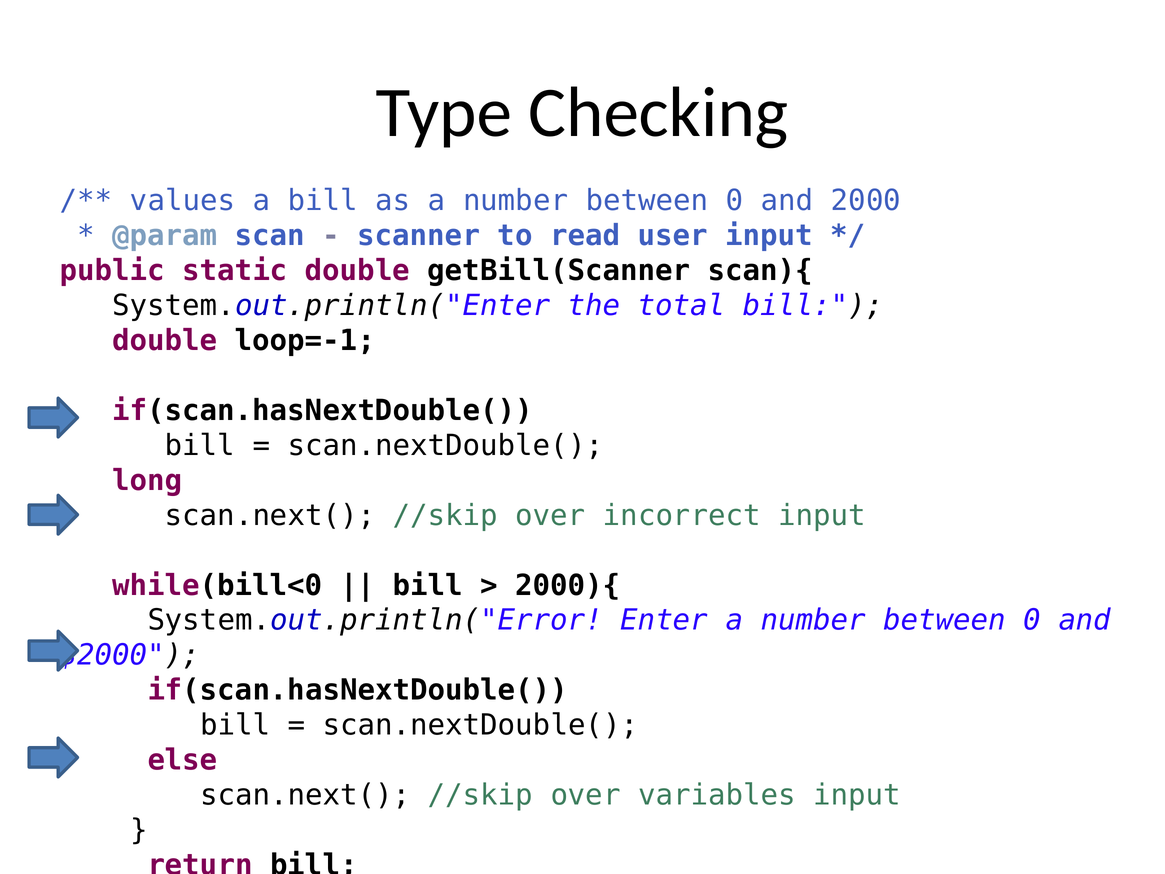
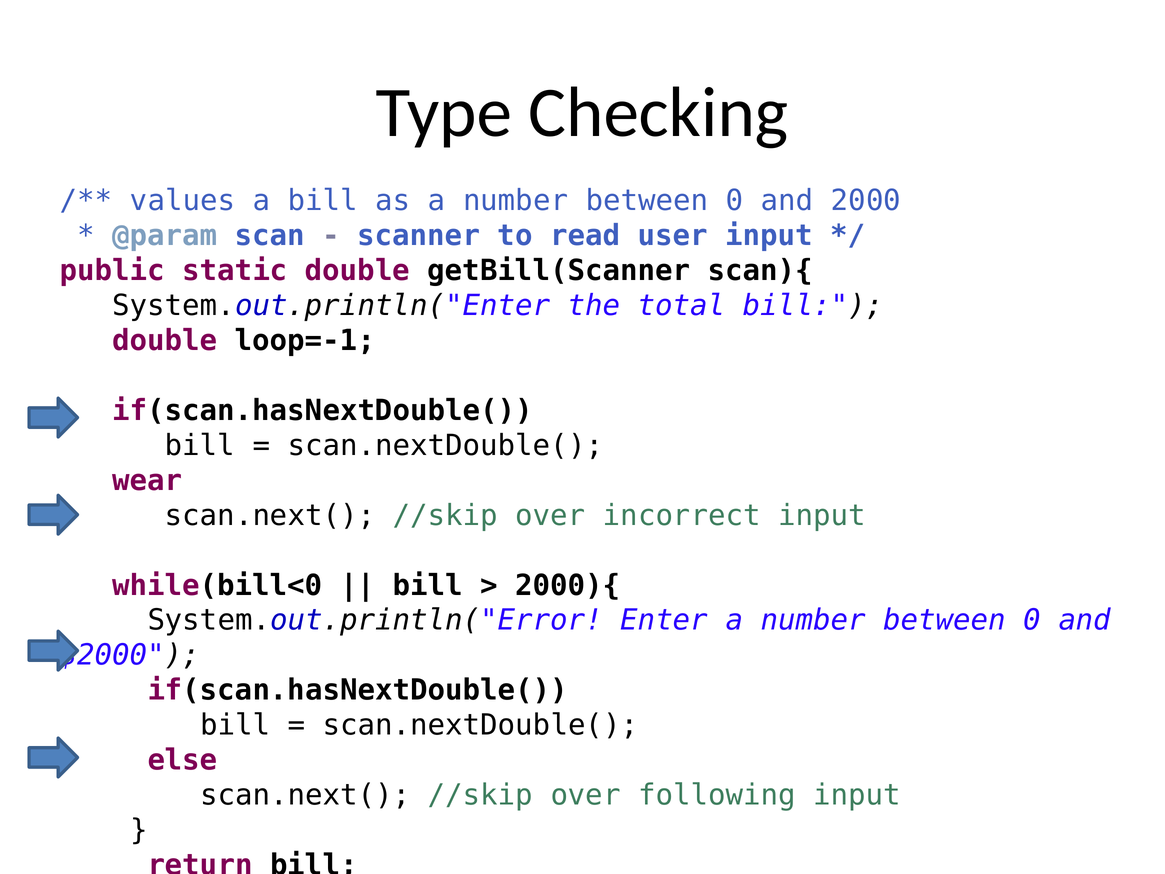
long: long -> wear (147, 480)
variables: variables -> following (717, 795)
